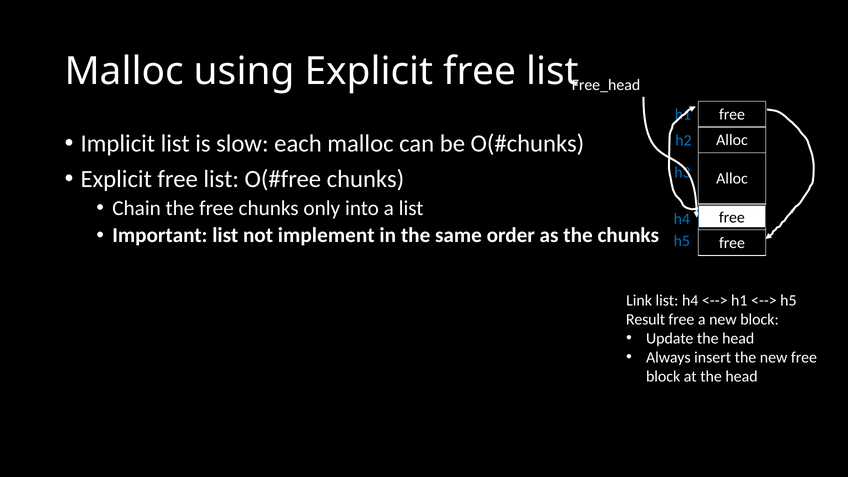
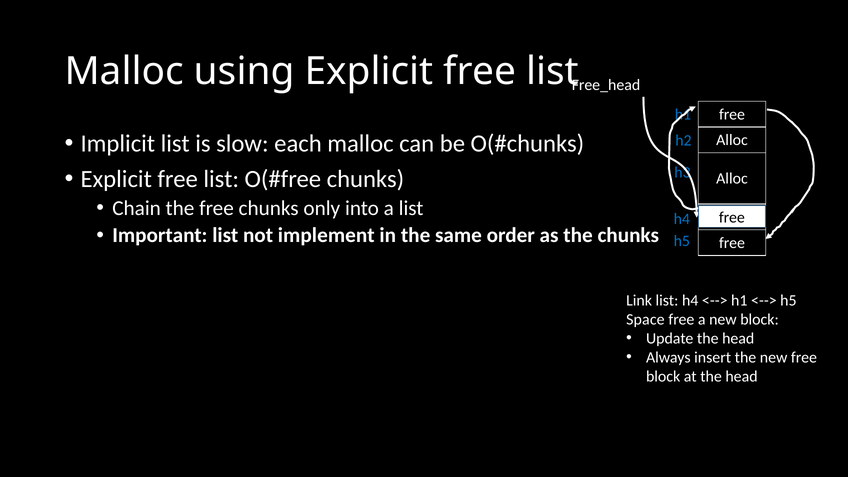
Result: Result -> Space (645, 319)
